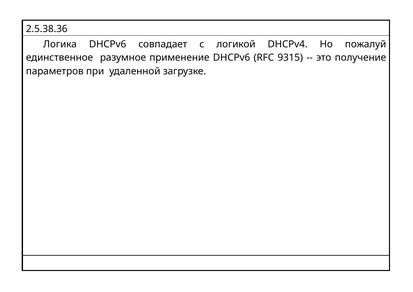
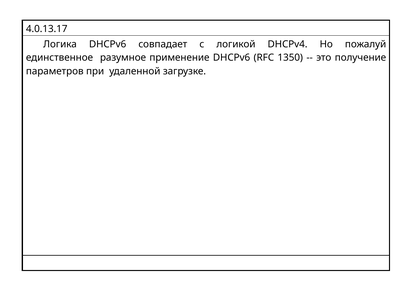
2.5.38.36: 2.5.38.36 -> 4.0.13.17 (47, 29)
9315: 9315 -> 1350 (290, 58)
